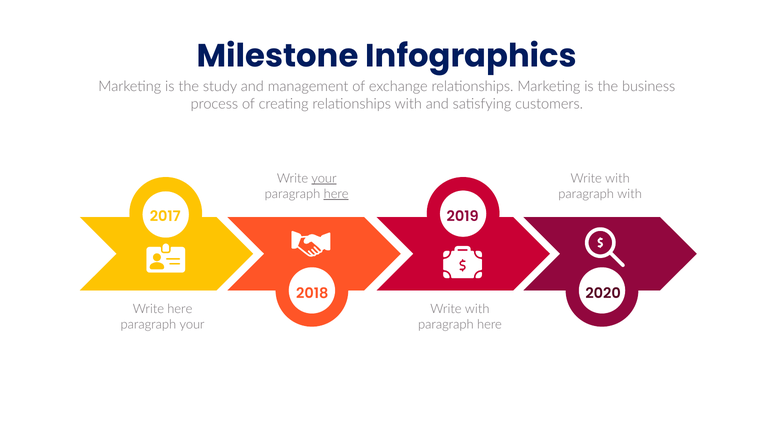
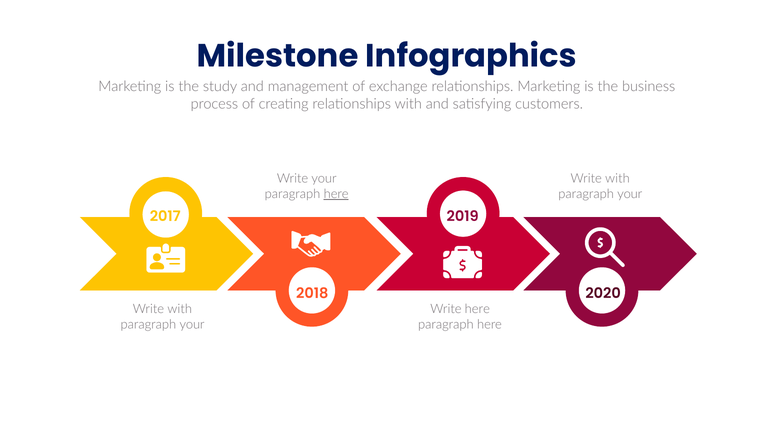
your underline: present -> none (324, 179)
with: with -> your (630, 194)
here: here -> with (180, 309)
with: with -> here (477, 309)
